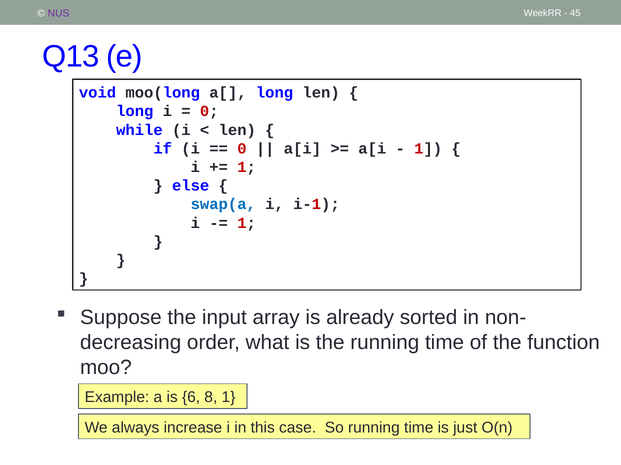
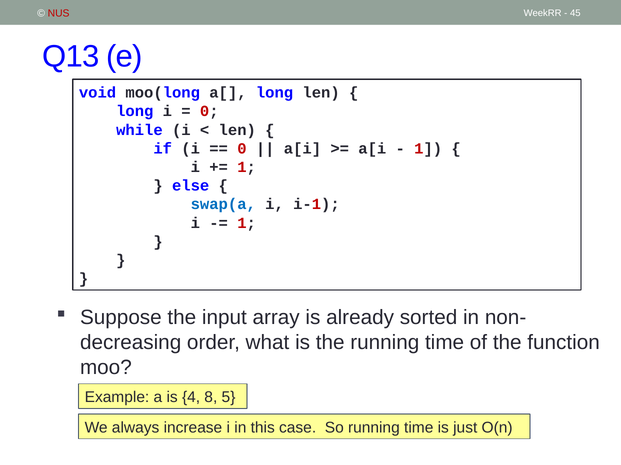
NUS colour: purple -> red (59, 13)
6: 6 -> 4 (191, 398)
8 1: 1 -> 5 (229, 398)
